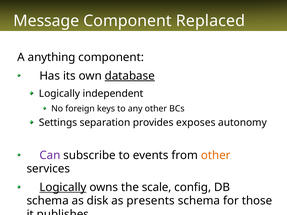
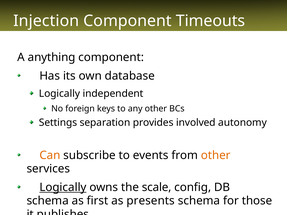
Message: Message -> Injection (46, 21)
Replaced: Replaced -> Timeouts (211, 21)
database underline: present -> none (130, 76)
exposes: exposes -> involved (196, 123)
Can colour: purple -> orange (50, 155)
disk: disk -> first (98, 201)
